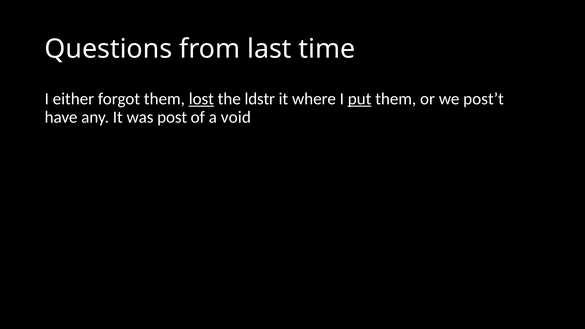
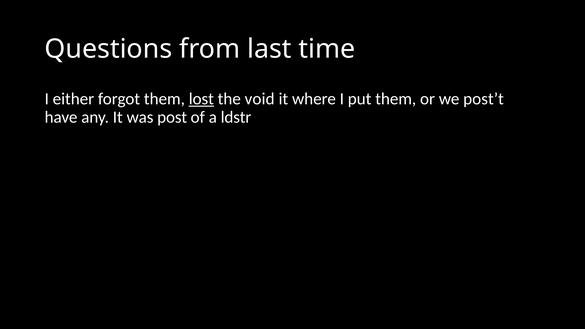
ldstr: ldstr -> void (260, 99)
put underline: present -> none (360, 99)
void: void -> ldstr (236, 117)
